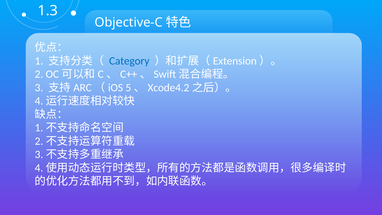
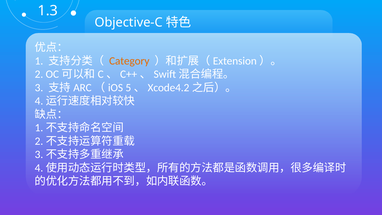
Category colour: blue -> orange (129, 61)
